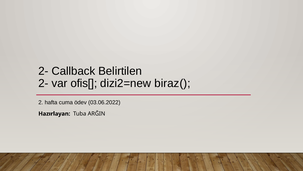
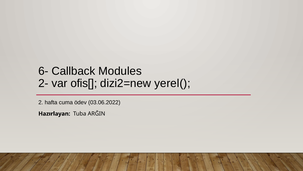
2-: 2- -> 6- (43, 71)
Belirtilen: Belirtilen -> Modules (120, 71)
biraz(: biraz( -> yerel( (172, 83)
